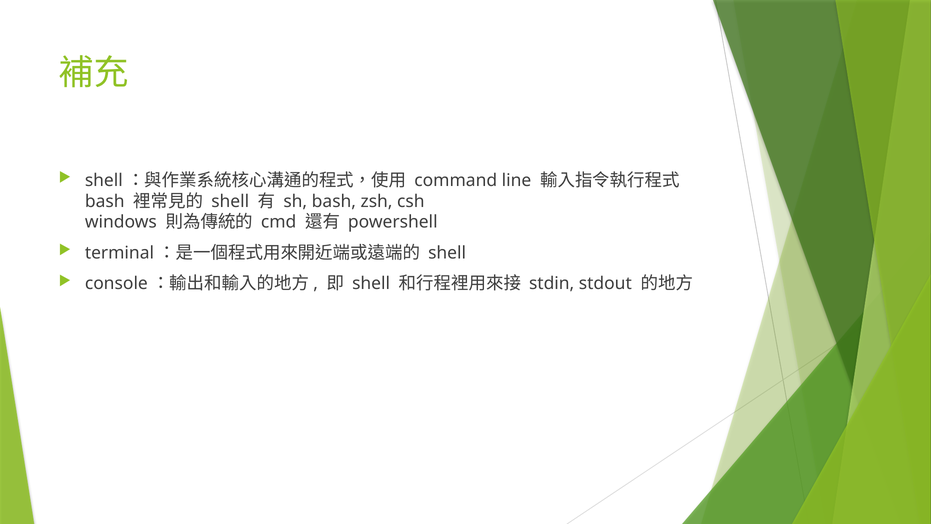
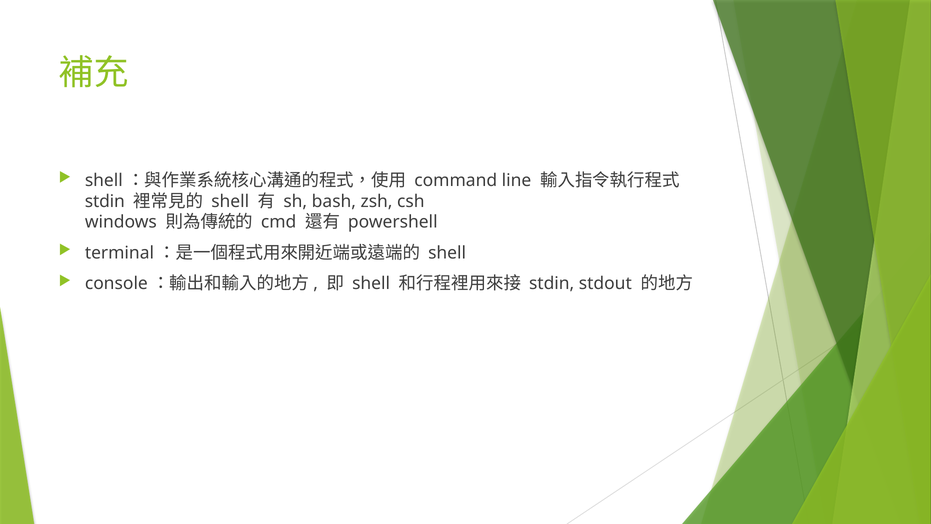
bash: bash -> stdin (105, 201)
